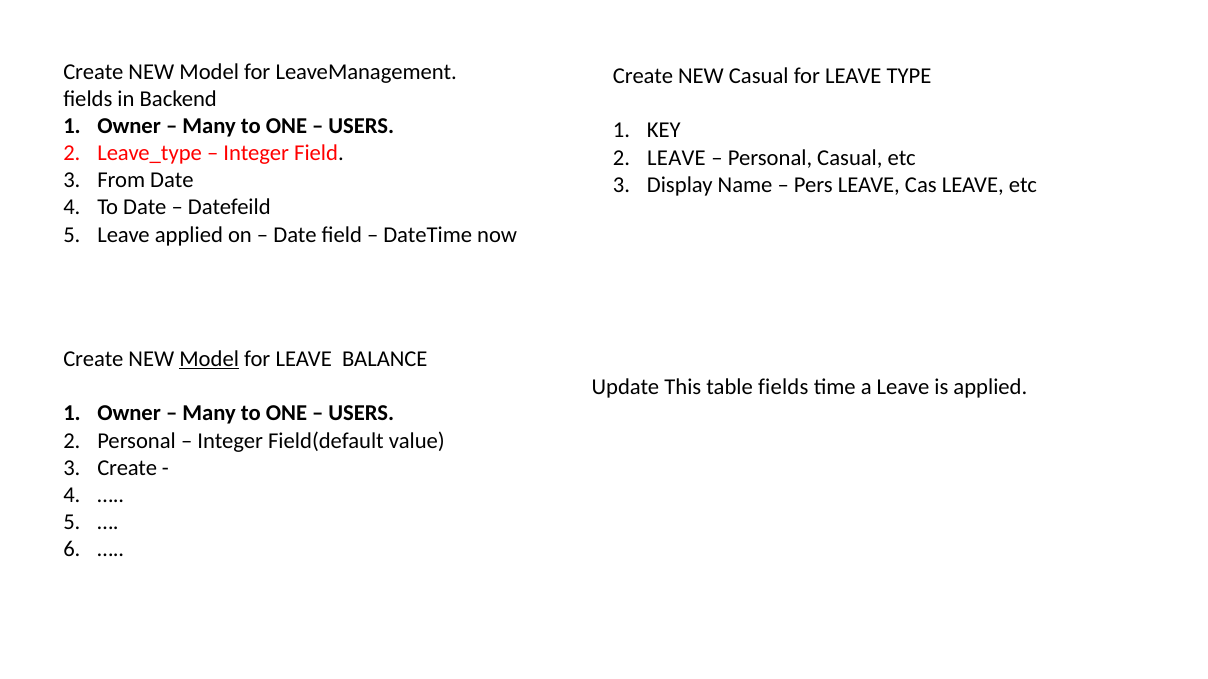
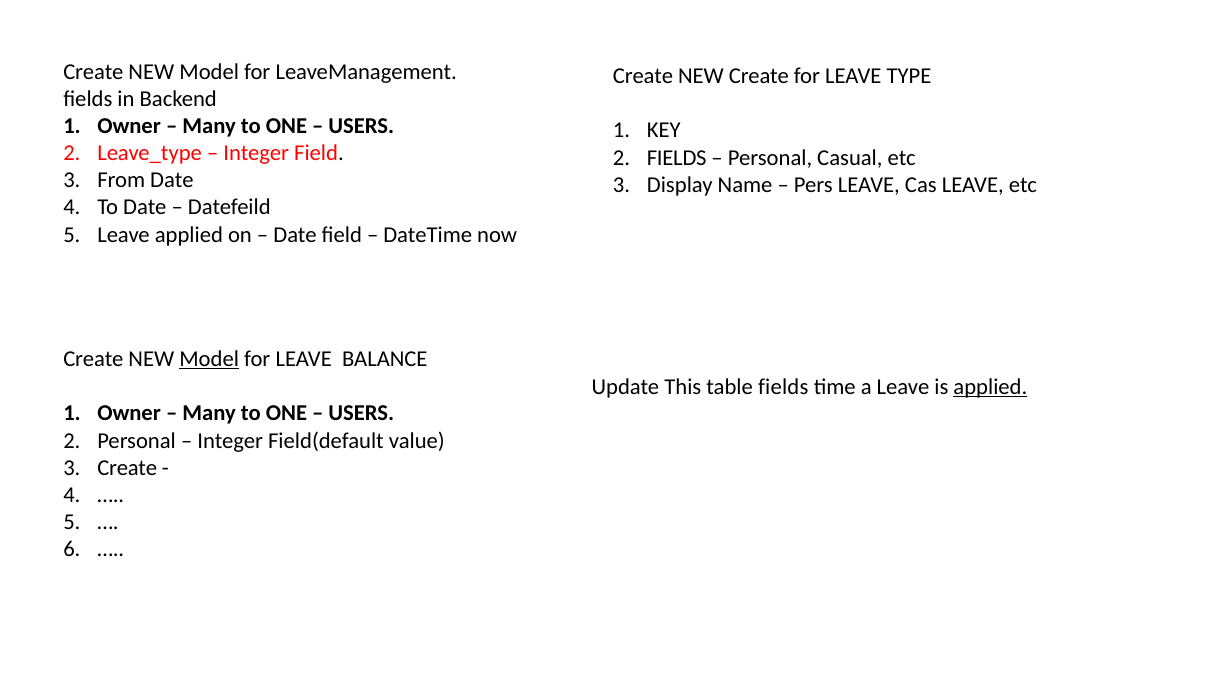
NEW Casual: Casual -> Create (759, 76)
LEAVE: LEAVE -> FIELDS (677, 158)
applied underline: none -> present (990, 387)
